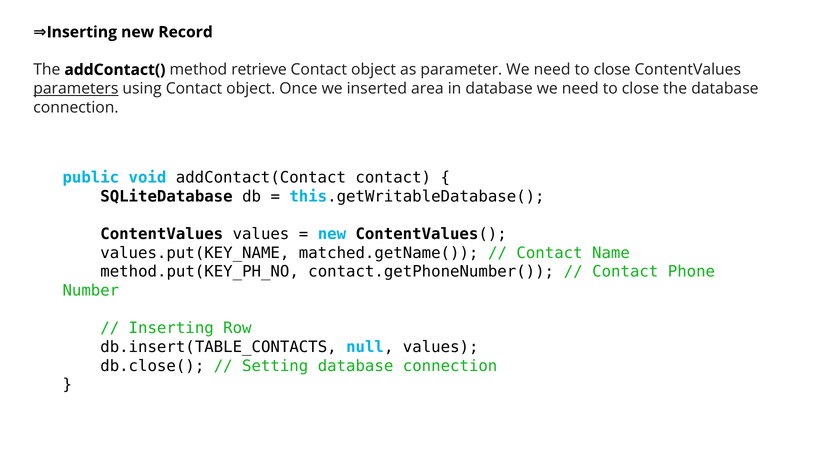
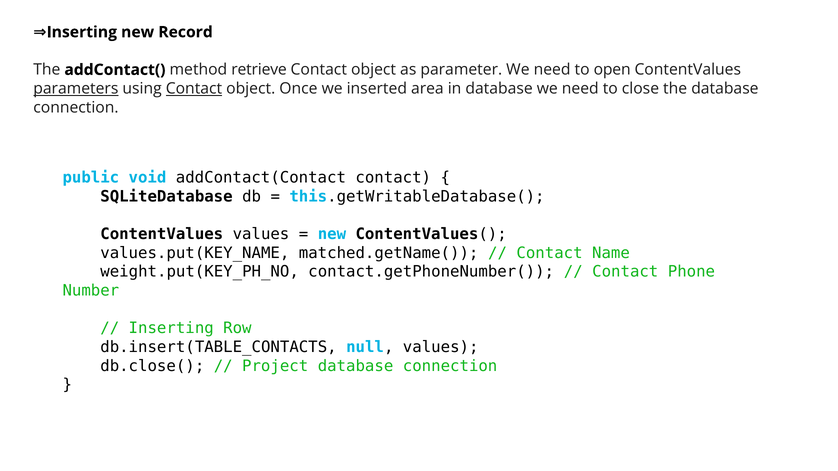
close: close -> open (612, 70)
Contact underline: none -> present (194, 89)
method.put(KEY_PH_NO: method.put(KEY_PH_NO -> weight.put(KEY_PH_NO (200, 272)
Setting: Setting -> Project (275, 366)
